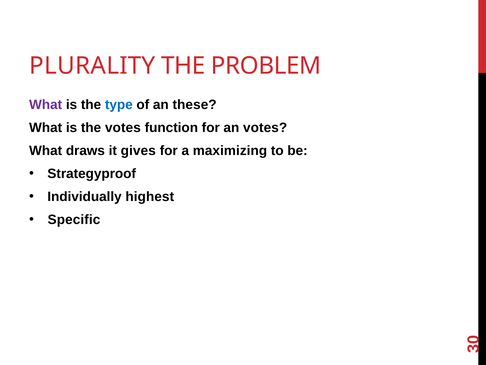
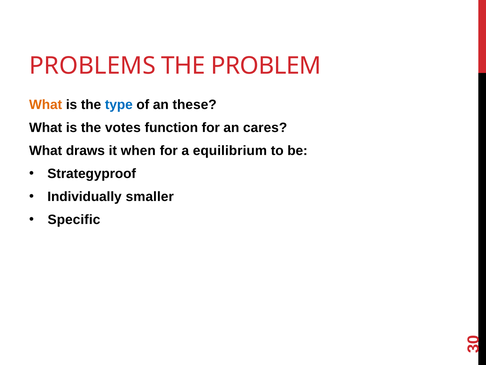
PLURALITY: PLURALITY -> PROBLEMS (92, 66)
What colour: purple -> orange (46, 105)
an votes: votes -> cares (265, 128)
gives: gives -> when (138, 151)
maximizing: maximizing -> equilibrium (230, 151)
highest: highest -> smaller (150, 196)
